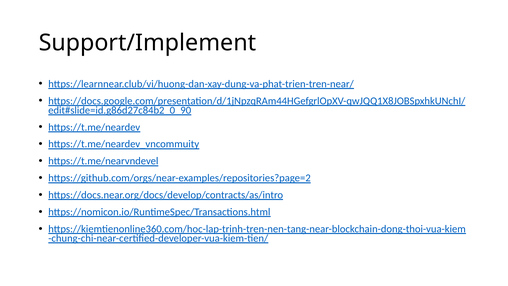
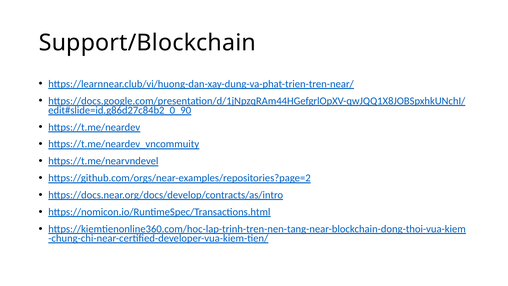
Support/Implement: Support/Implement -> Support/Blockchain (147, 43)
